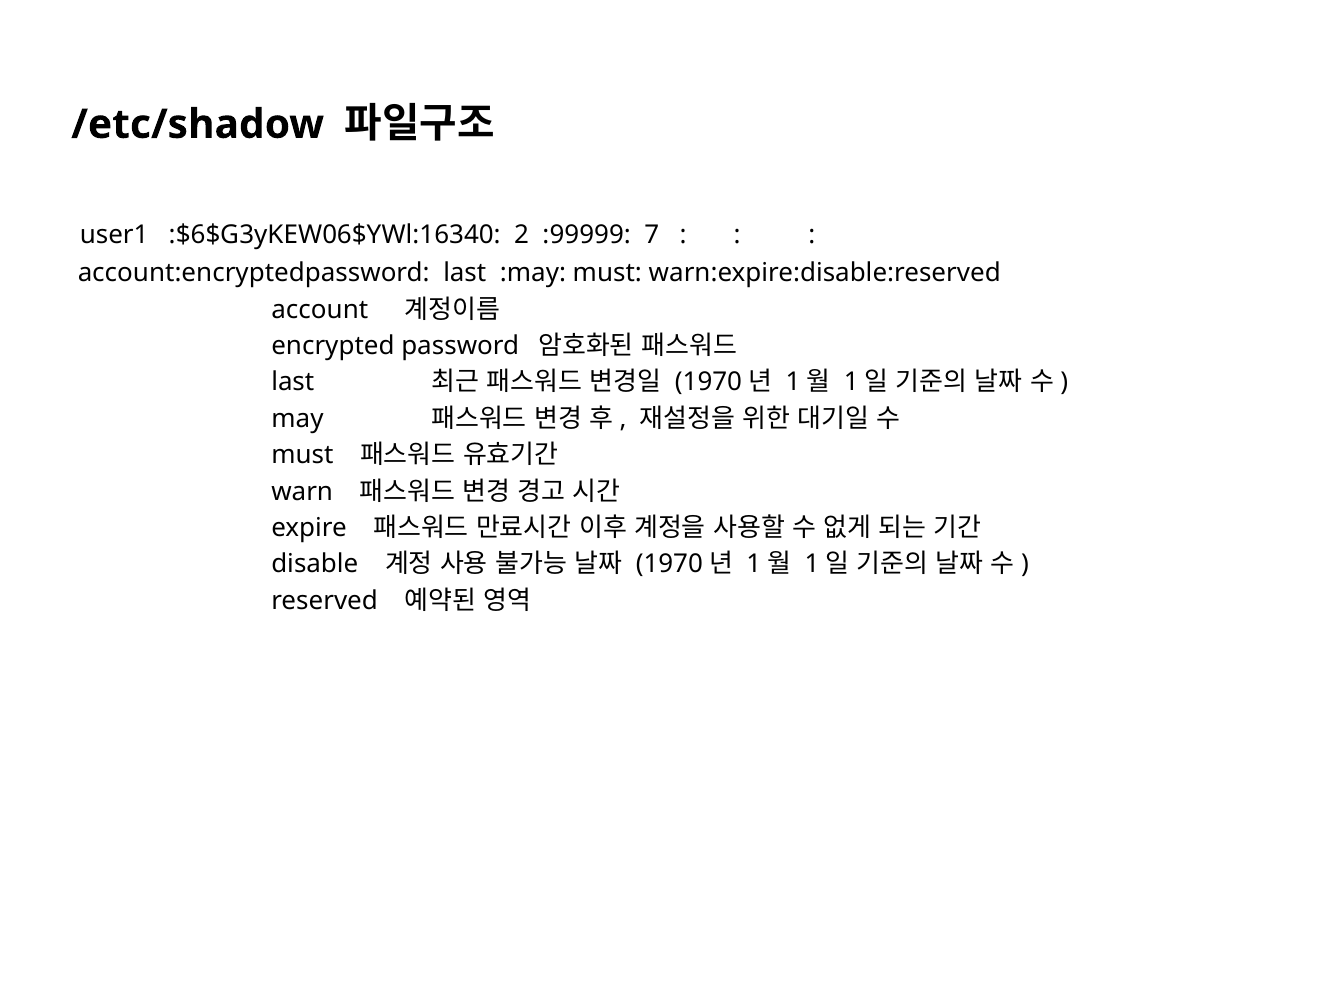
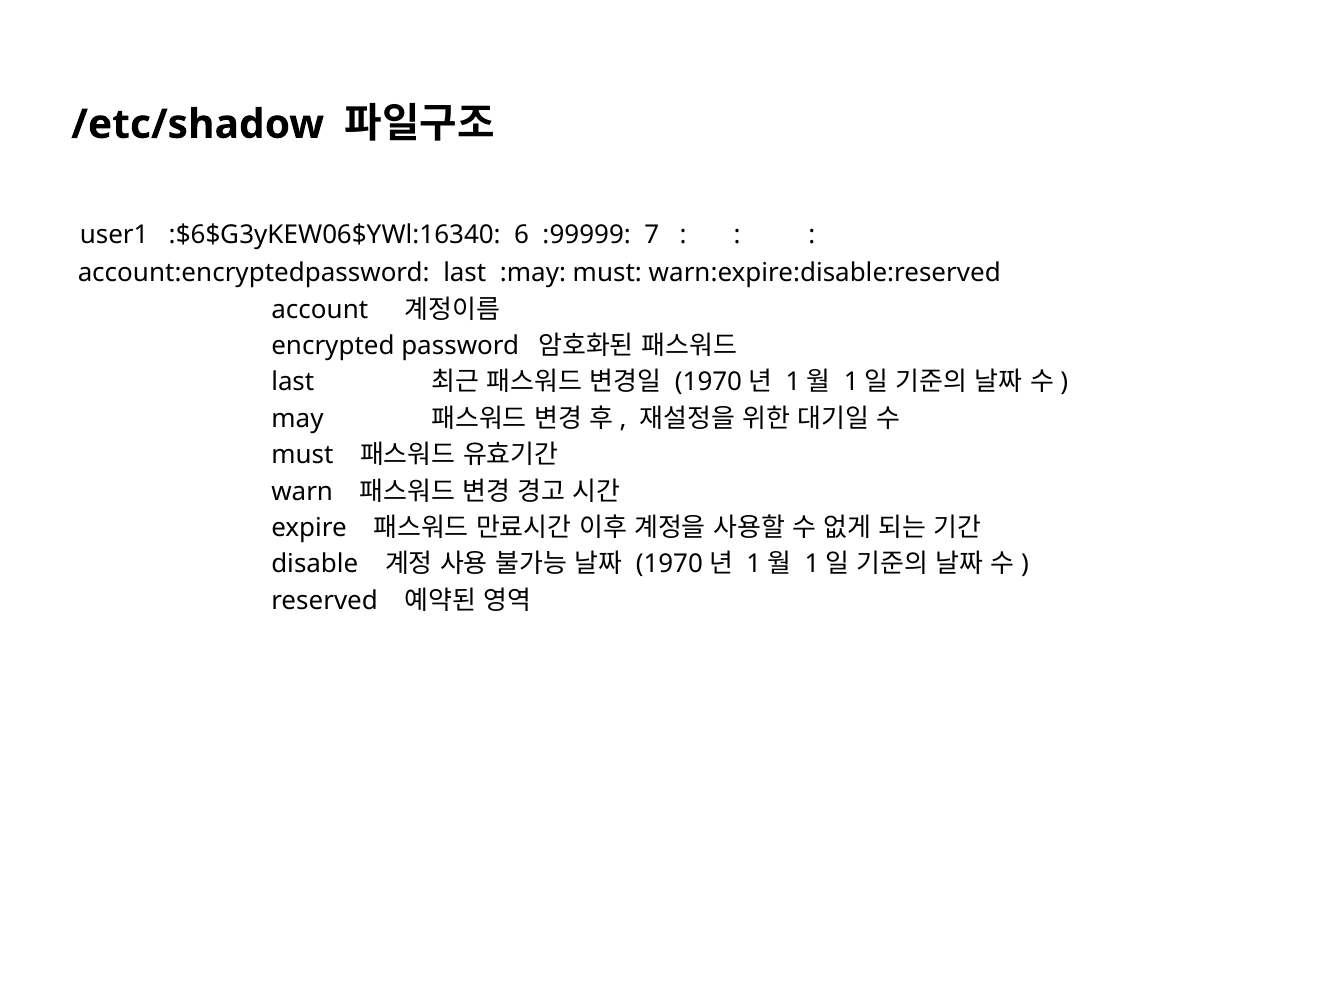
2: 2 -> 6 (522, 235)
